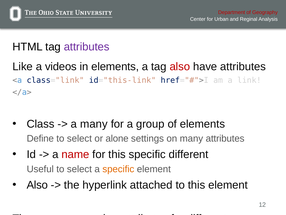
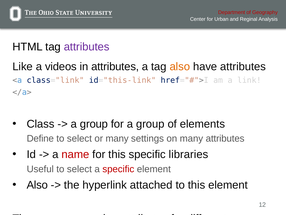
in elements: elements -> attributes (115, 66)
also colour: red -> orange (180, 66)
many: many -> group (94, 124)
or alone: alone -> many (117, 138)
specific different: different -> libraries (188, 154)
specific colour: orange -> red (118, 169)
